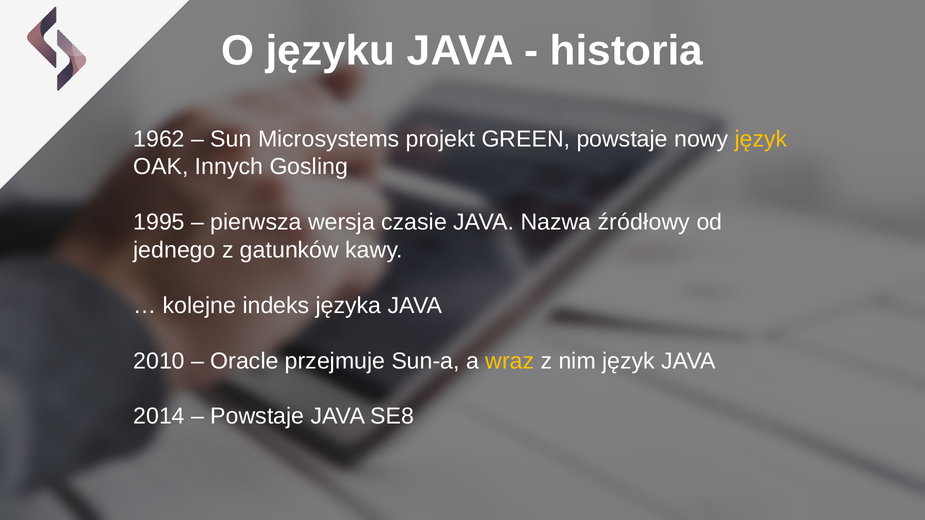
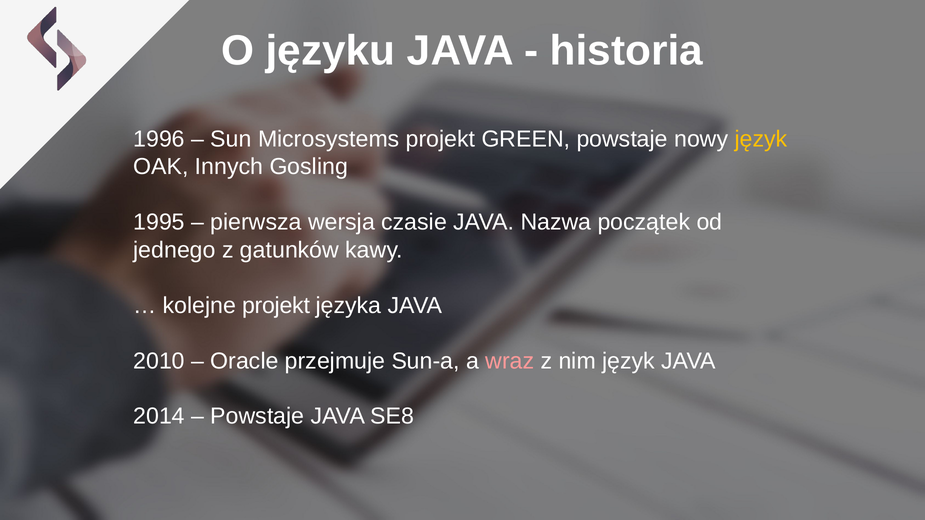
1962: 1962 -> 1996 (159, 139)
źródłowy: źródłowy -> początek (644, 222)
kolejne indeks: indeks -> projekt (276, 306)
wraz colour: yellow -> pink (510, 361)
